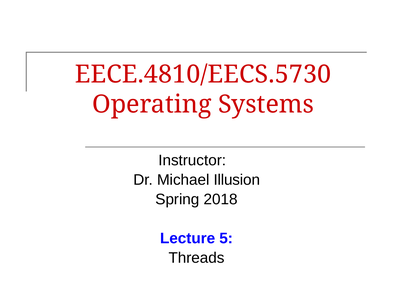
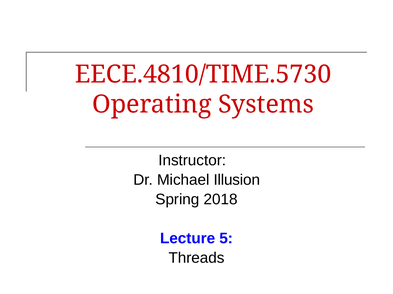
EECE.4810/EECS.5730: EECE.4810/EECS.5730 -> EECE.4810/TIME.5730 (203, 74)
